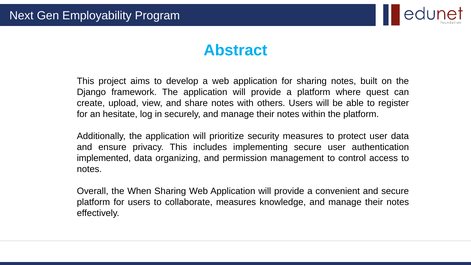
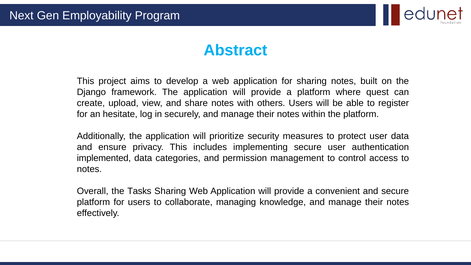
organizing: organizing -> categories (178, 158)
When: When -> Tasks (139, 191)
collaborate measures: measures -> managing (236, 202)
